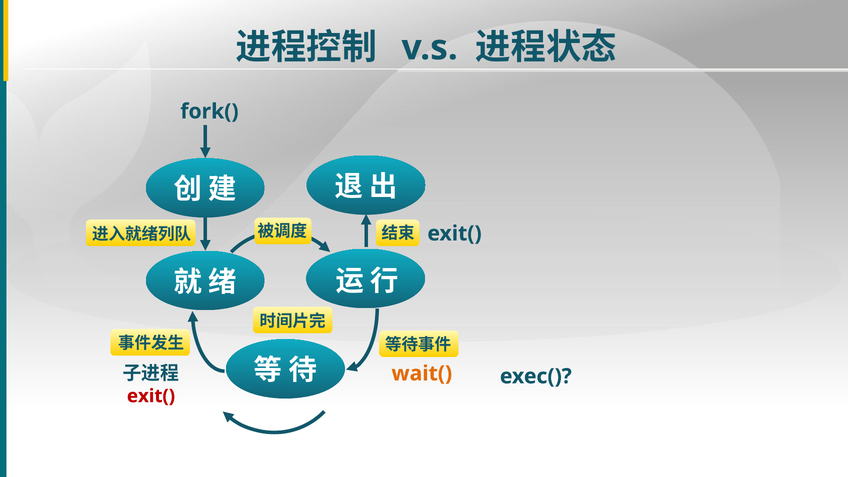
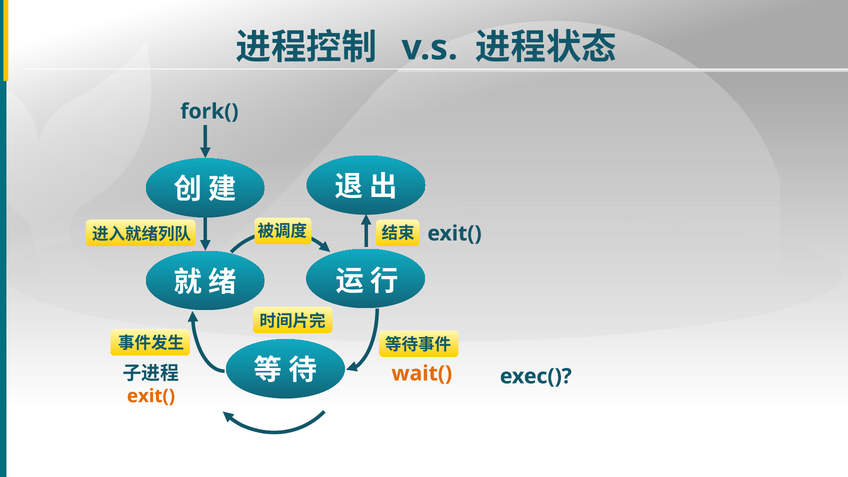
exit( colour: red -> orange (151, 396)
